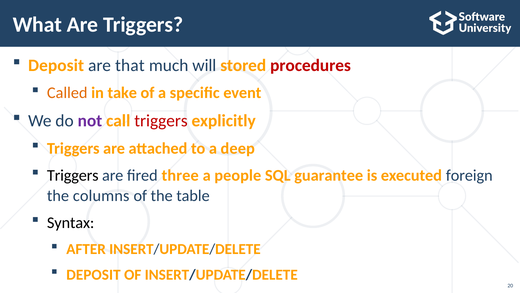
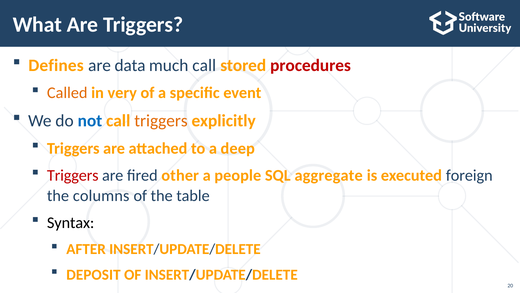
Deposit: Deposit -> Defines (56, 65)
that: that -> data (130, 65)
much will: will -> call (204, 65)
take: take -> very (122, 93)
not colour: purple -> blue (90, 121)
triggers colour: red -> orange (161, 121)
Triggers colour: black -> red (73, 175)
three: three -> other (180, 175)
guarantee: guarantee -> aggregate (329, 175)
